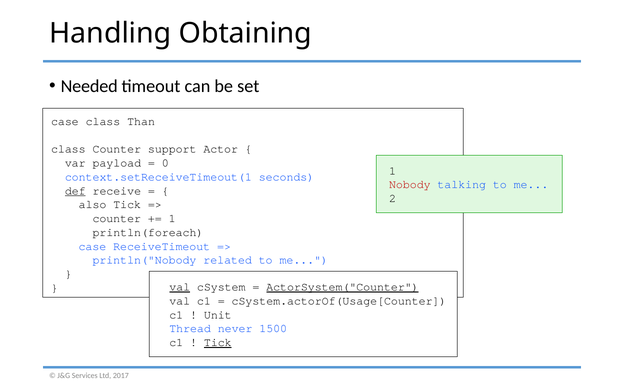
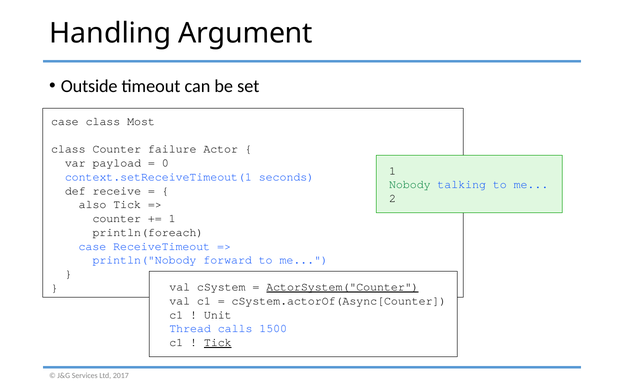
Obtaining: Obtaining -> Argument (246, 33)
Needed: Needed -> Outside (89, 86)
Than: Than -> Most (141, 121)
support: support -> failure (172, 149)
Nobody colour: red -> green (410, 185)
def underline: present -> none (75, 191)
related: related -> forward (228, 260)
val underline: present -> none (180, 287)
cSystem.actorOf(Usage[Counter: cSystem.actorOf(Usage[Counter -> cSystem.actorOf(Async[Counter (339, 301)
never: never -> calls (235, 329)
